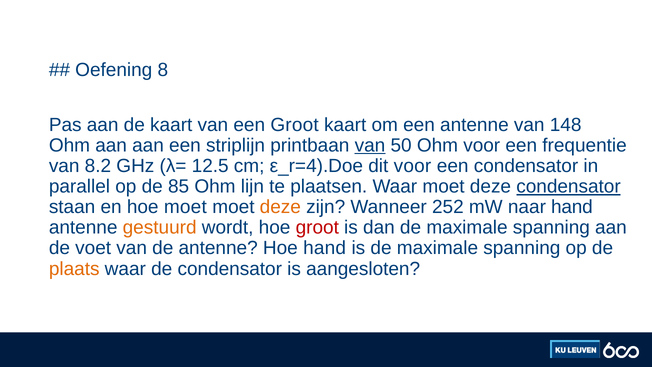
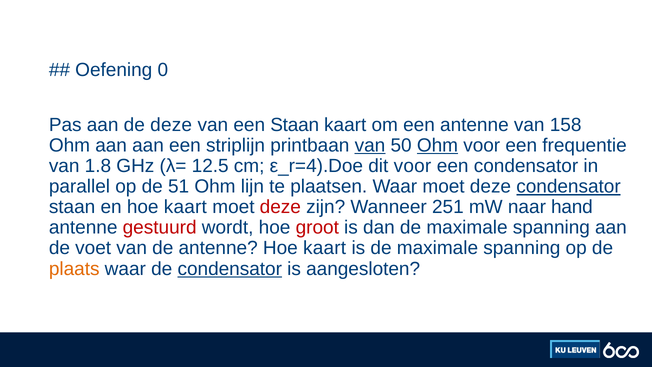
8: 8 -> 0 (163, 70)
de kaart: kaart -> deze (171, 125)
een Groot: Groot -> Staan (295, 125)
148: 148 -> 158 (566, 125)
Ohm underline: none -> present (437, 145)
8.2: 8.2 -> 1.8 (98, 166)
85: 85 -> 51 (179, 186)
en hoe moet: moet -> kaart (185, 207)
deze colour: orange -> red (280, 207)
252: 252 -> 251 (448, 207)
gestuurd colour: orange -> red (160, 227)
antenne Hoe hand: hand -> kaart (325, 248)
condensator underline: none -> present (230, 269)
